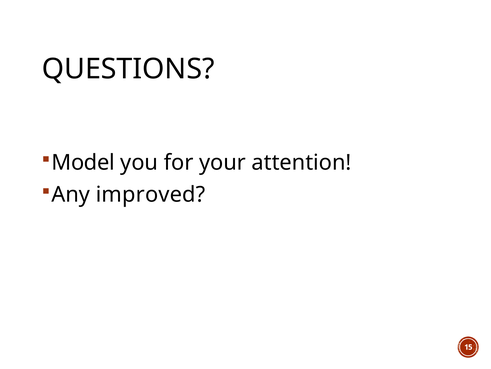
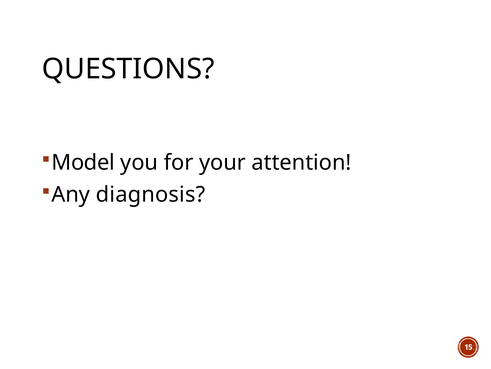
improved: improved -> diagnosis (151, 194)
